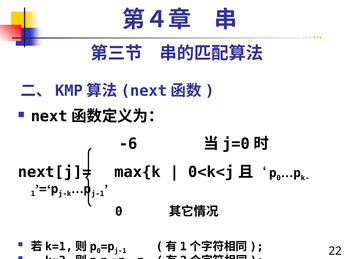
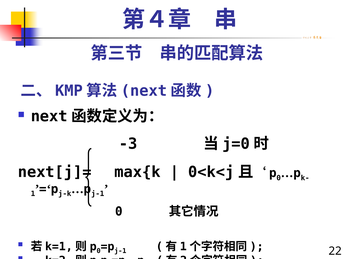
-6: -6 -> -3 (128, 144)
